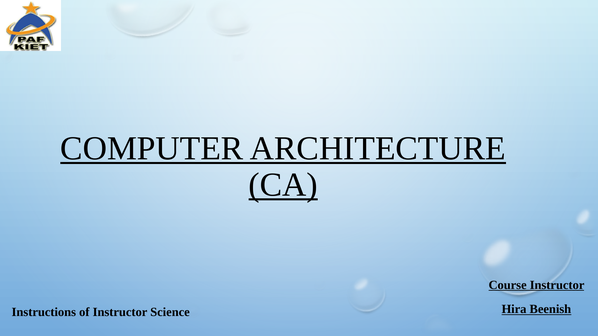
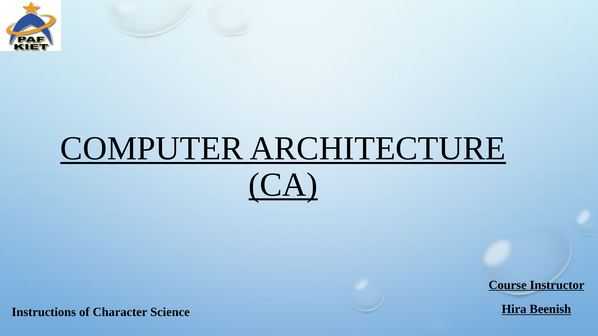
of Instructor: Instructor -> Character (120, 312)
